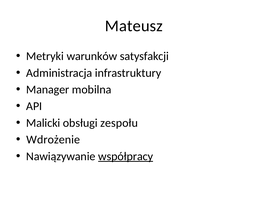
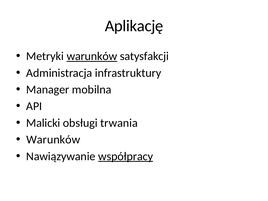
Mateusz: Mateusz -> Aplikację (134, 26)
warunków underline: none -> present (92, 56)
zespołu: zespołu -> trwania (119, 123)
Wdrożenie: Wdrożenie -> Warunków (53, 140)
